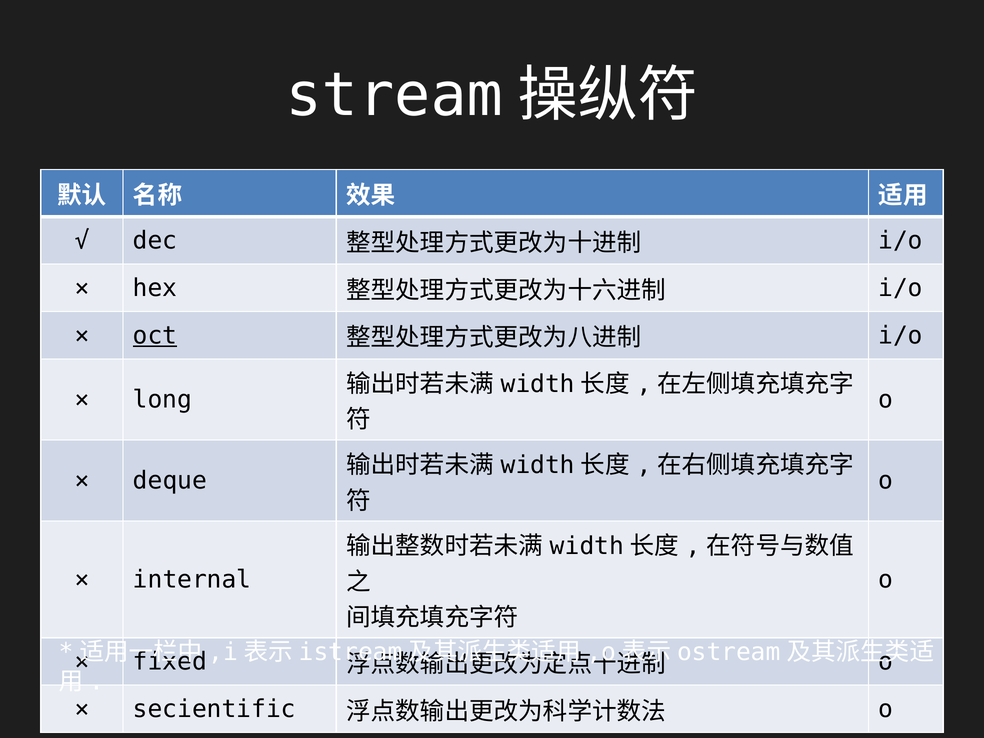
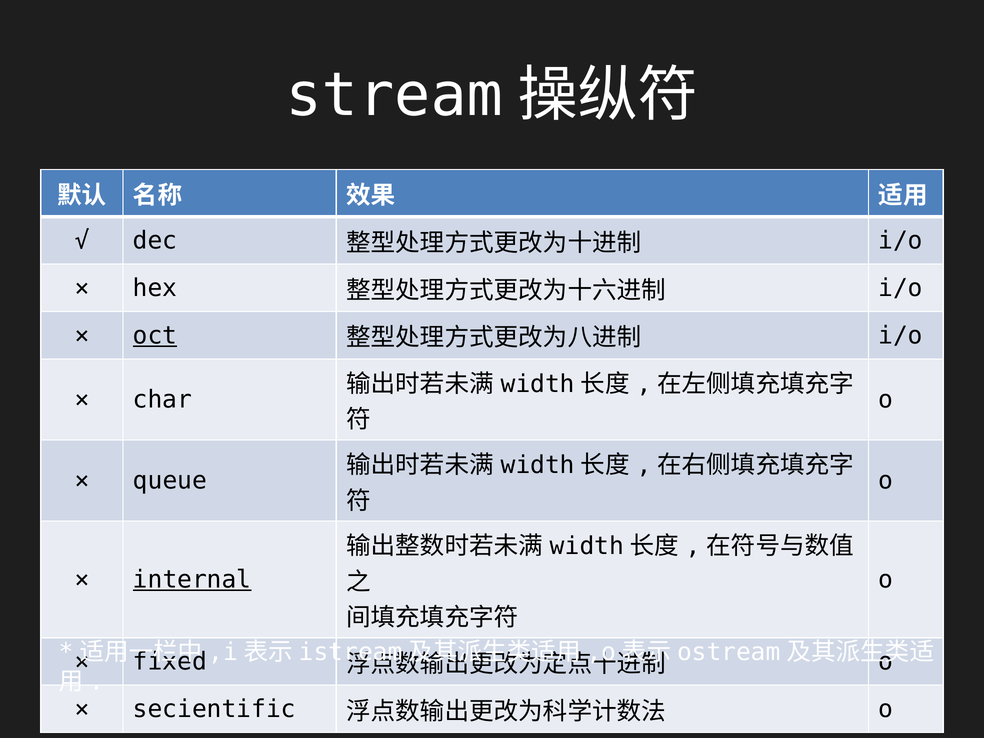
long: long -> char (162, 400)
deque: deque -> queue (170, 481)
internal underline: none -> present (192, 580)
